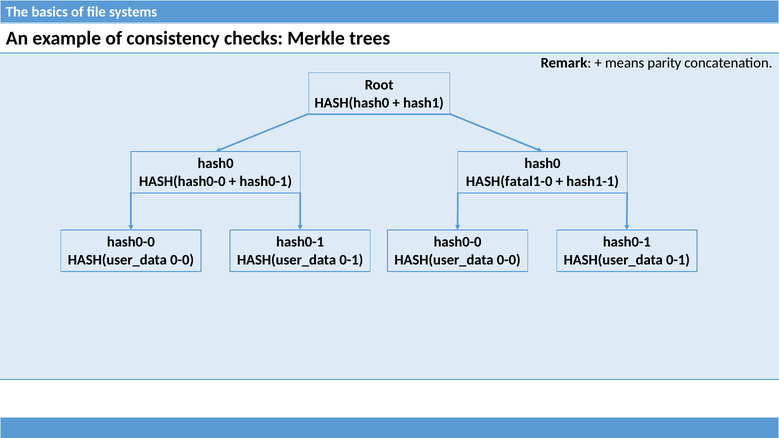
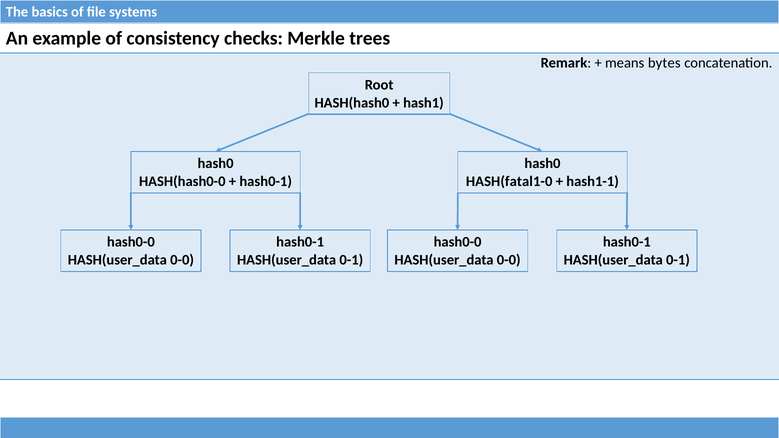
parity: parity -> bytes (664, 63)
